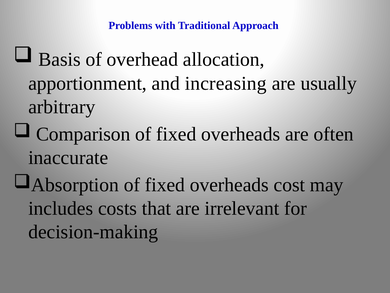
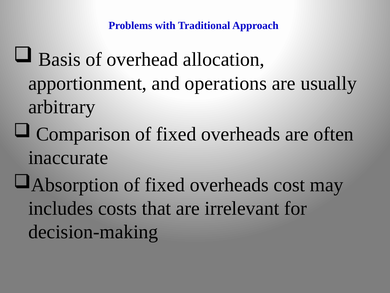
increasing: increasing -> operations (226, 83)
